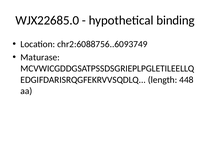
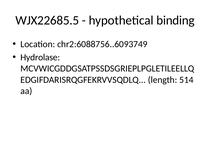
WJX22685.0: WJX22685.0 -> WJX22685.5 (47, 20)
Maturase: Maturase -> Hydrolase (40, 57)
448: 448 -> 514 (186, 80)
